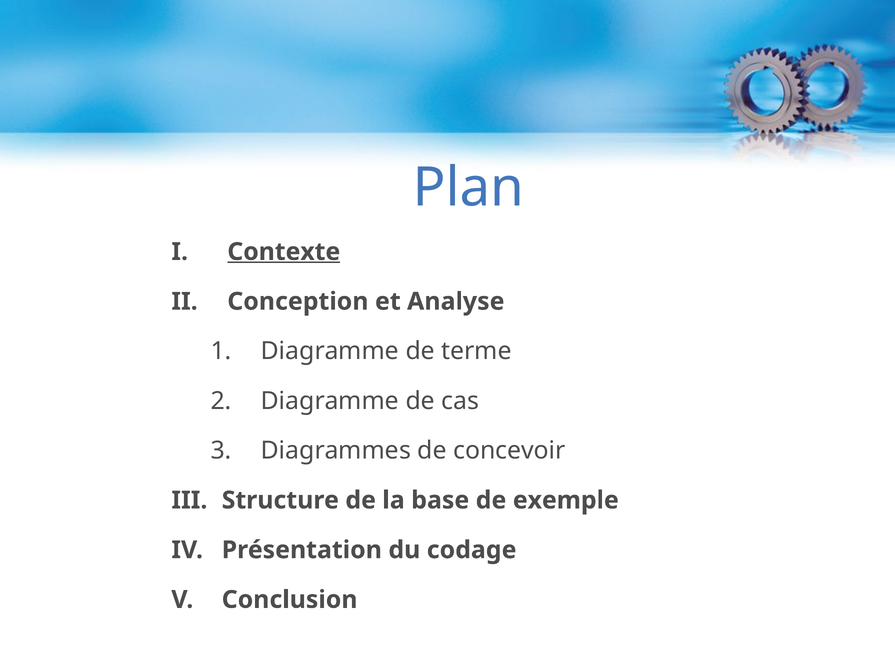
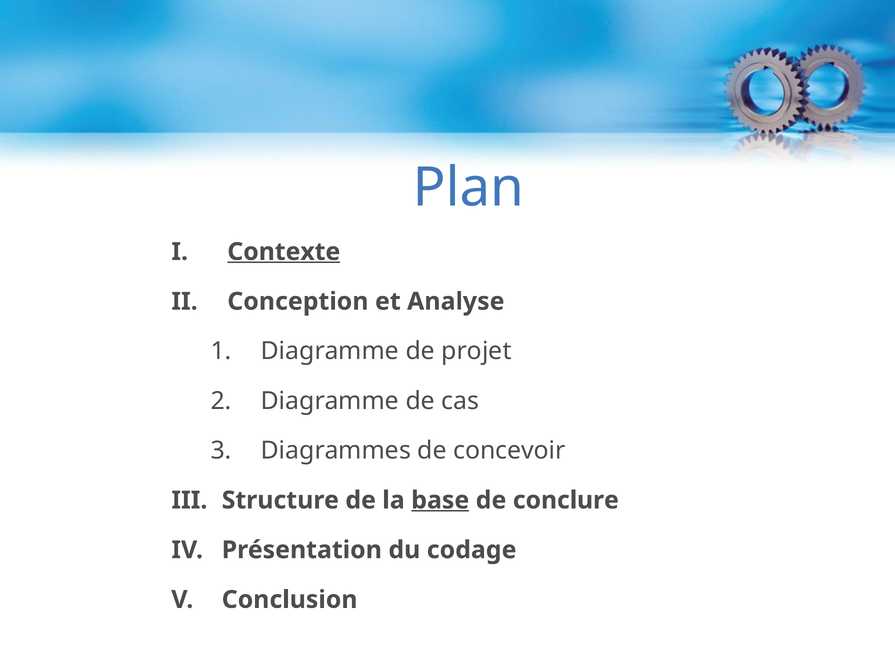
terme: terme -> projet (476, 351)
base underline: none -> present (440, 500)
exemple: exemple -> conclure (566, 500)
